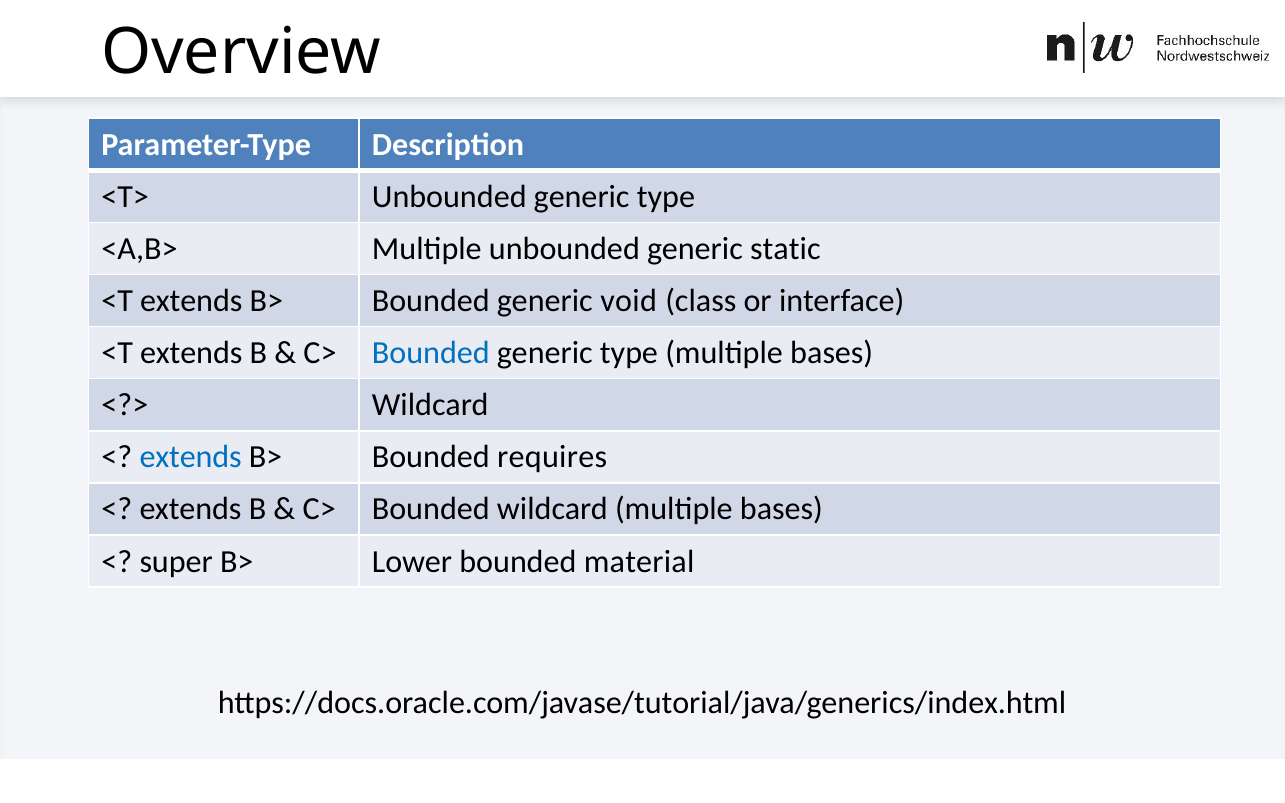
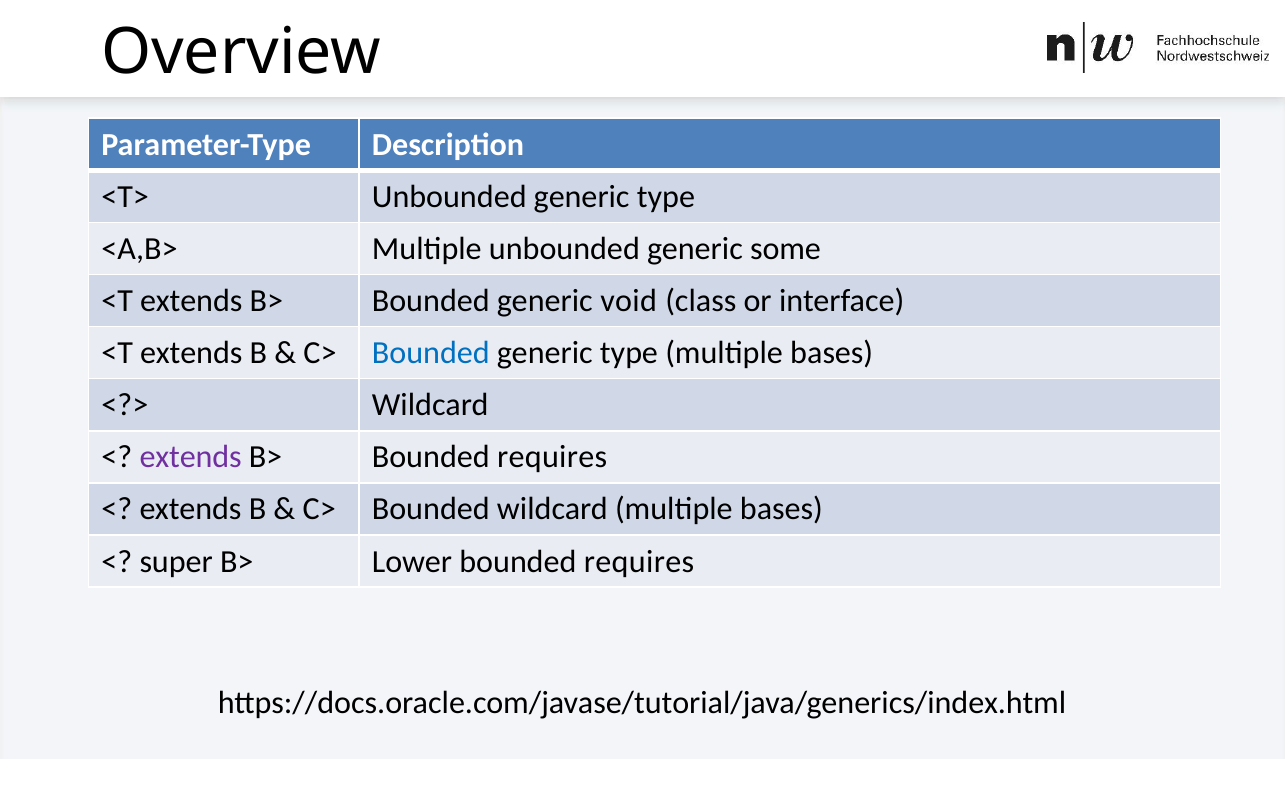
static: static -> some (785, 249)
extends colour: blue -> purple (191, 457)
Lower bounded material: material -> requires (639, 562)
